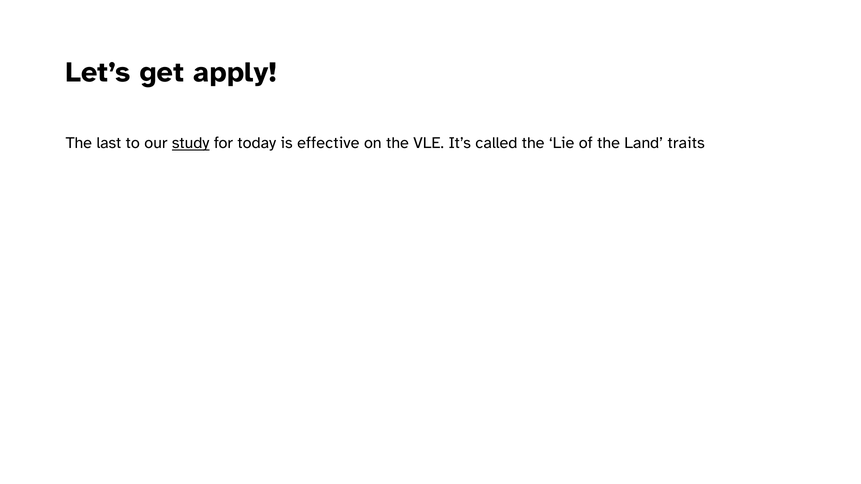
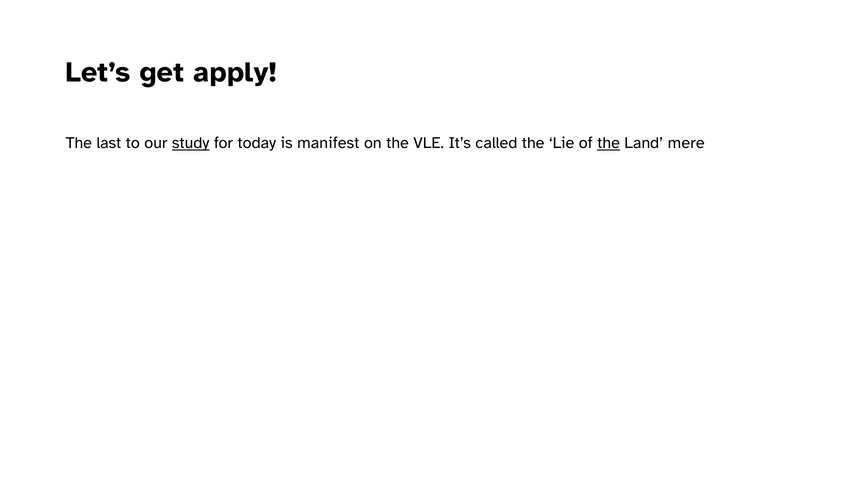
effective: effective -> manifest (328, 143)
the underline: none -> present (609, 143)
traits: traits -> mere (686, 143)
